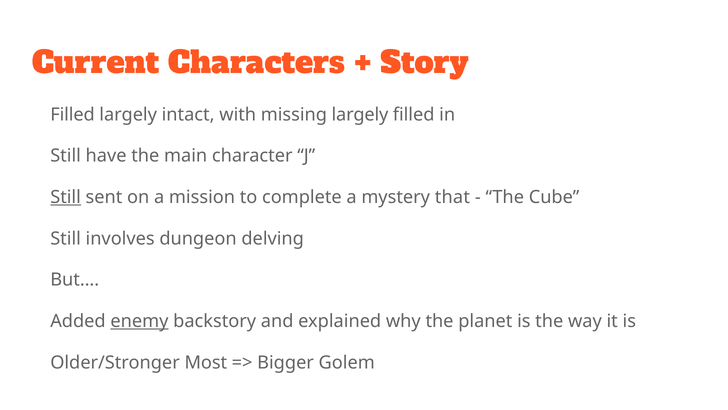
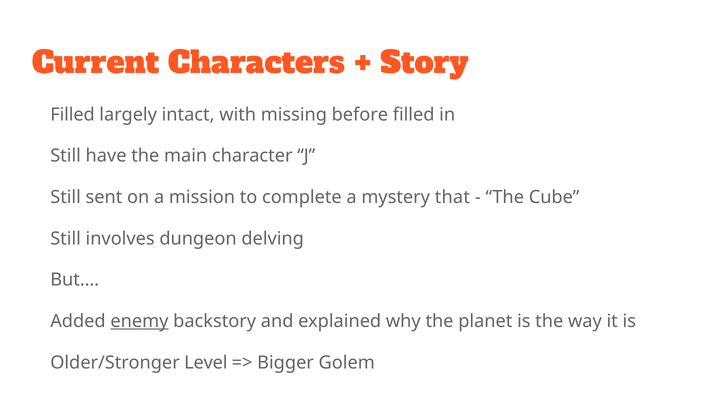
missing largely: largely -> before (360, 114)
Still underline: present -> none (66, 197)
Most: Most -> Level (206, 362)
